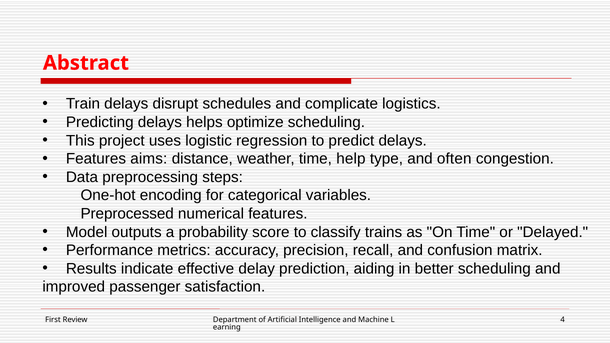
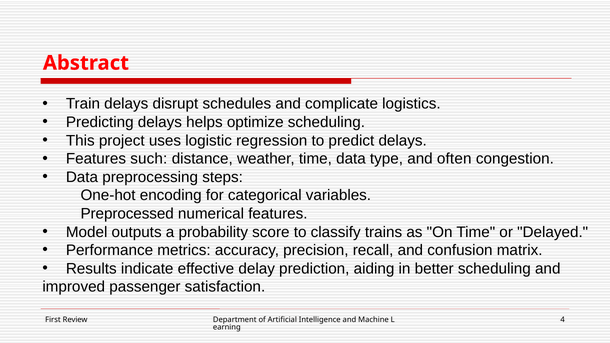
aims: aims -> such (149, 159)
time help: help -> data (351, 159)
